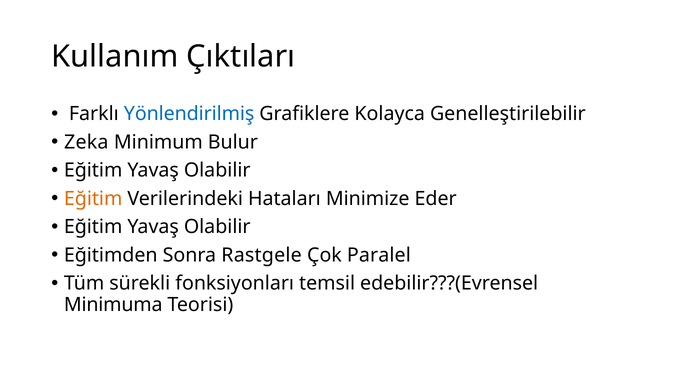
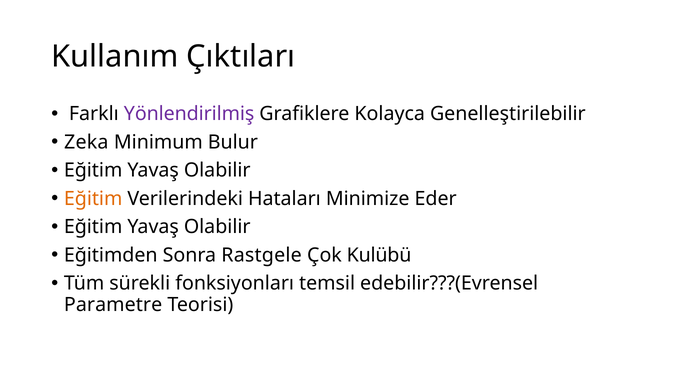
Yönlendirilmiş colour: blue -> purple (189, 114)
Paralel: Paralel -> Kulübü (379, 255)
Minimuma: Minimuma -> Parametre (113, 304)
